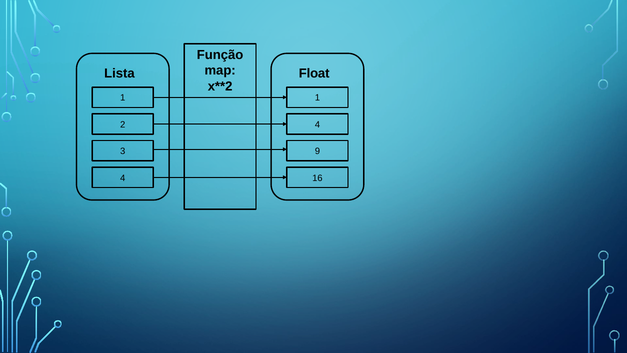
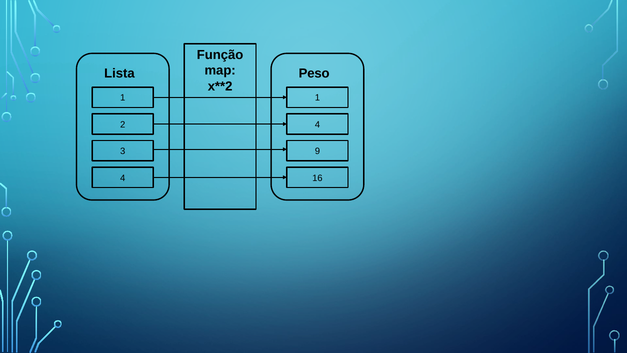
Float: Float -> Peso (314, 73)
